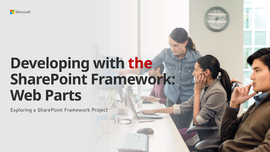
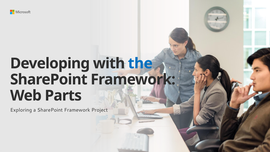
the colour: red -> blue (140, 63)
